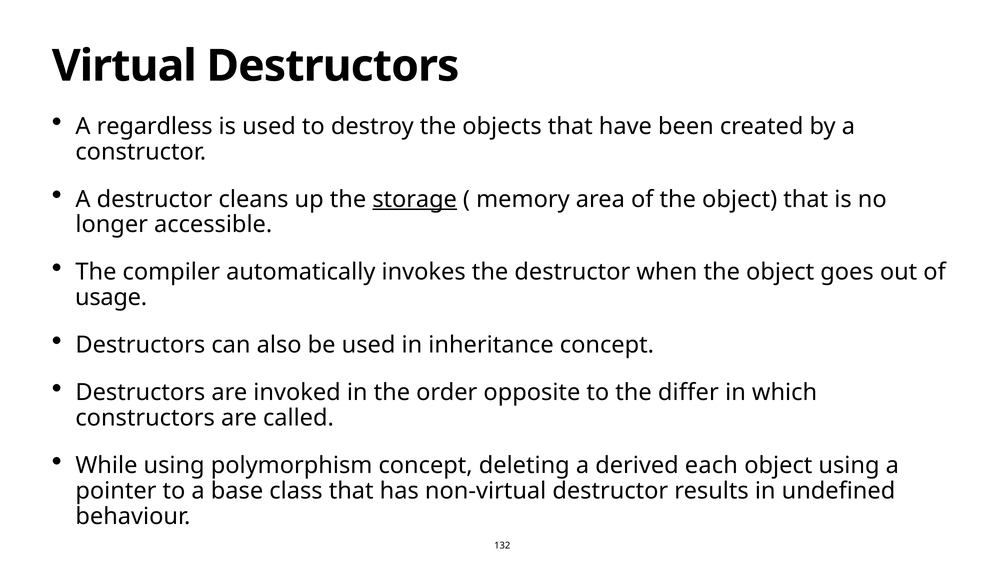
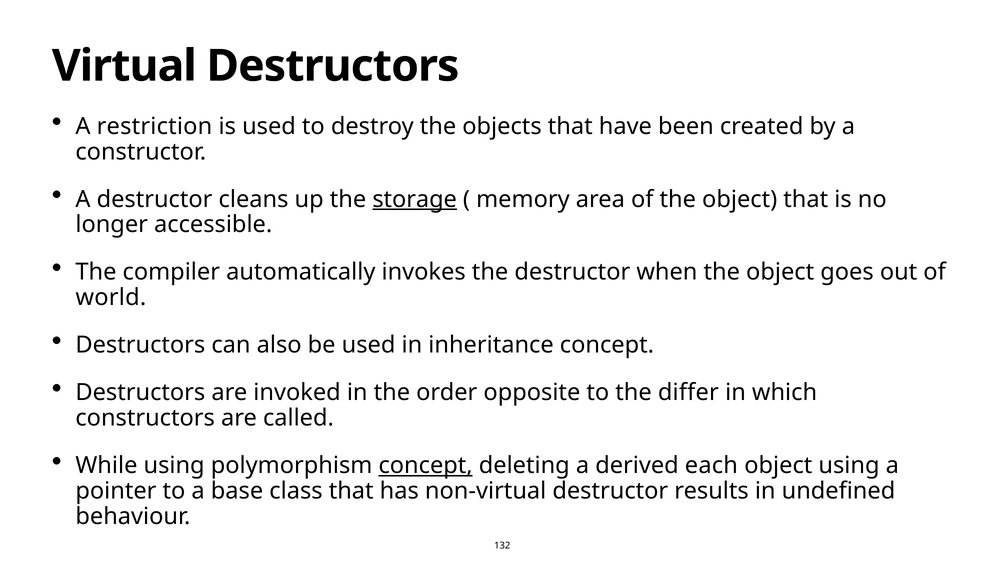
regardless: regardless -> restriction (154, 126)
usage: usage -> world (111, 298)
concept underline: none -> present (426, 466)
